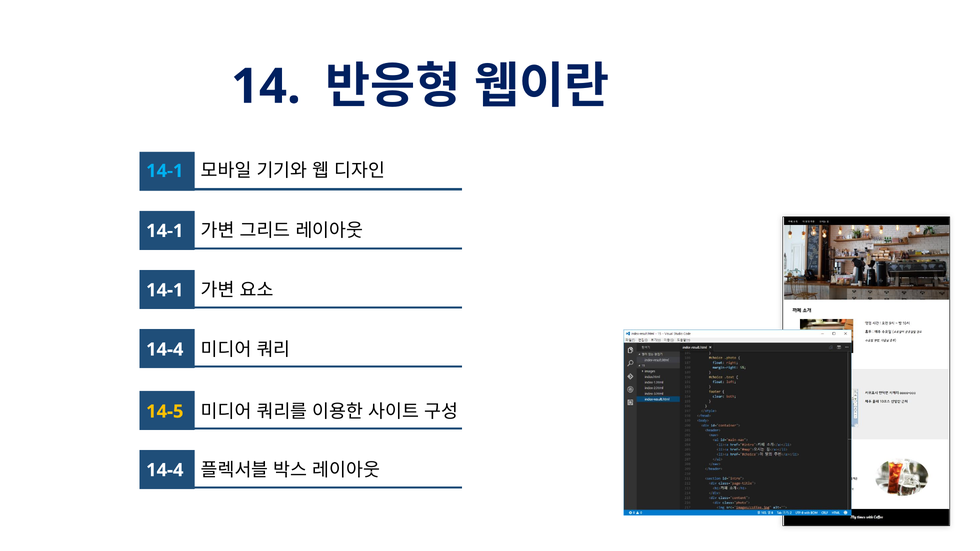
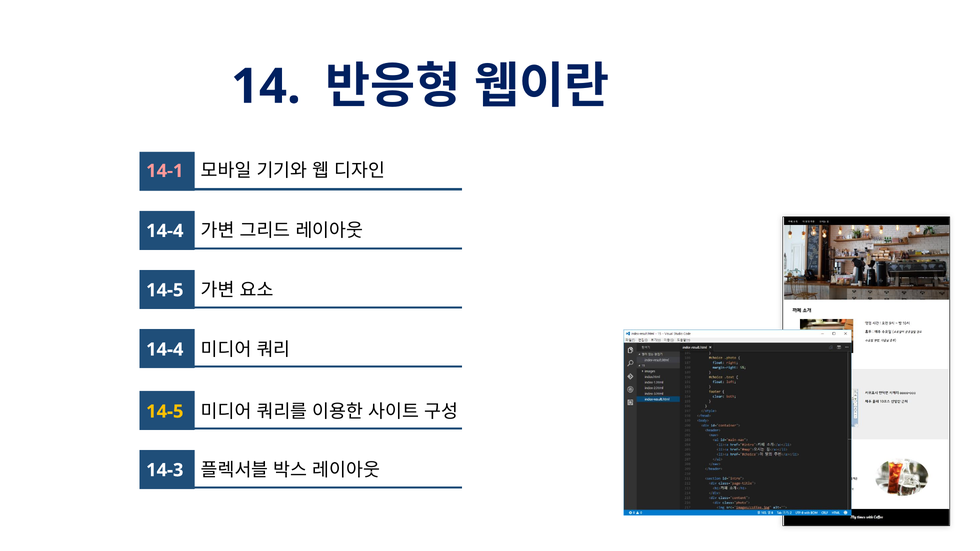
14-1 colour: light blue -> pink (165, 171)
14-1: 14-1 -> 14-4 (165, 231)
14-1: 14-1 -> 14-5 (165, 290)
14-4: 14-4 -> 14-3 (165, 470)
